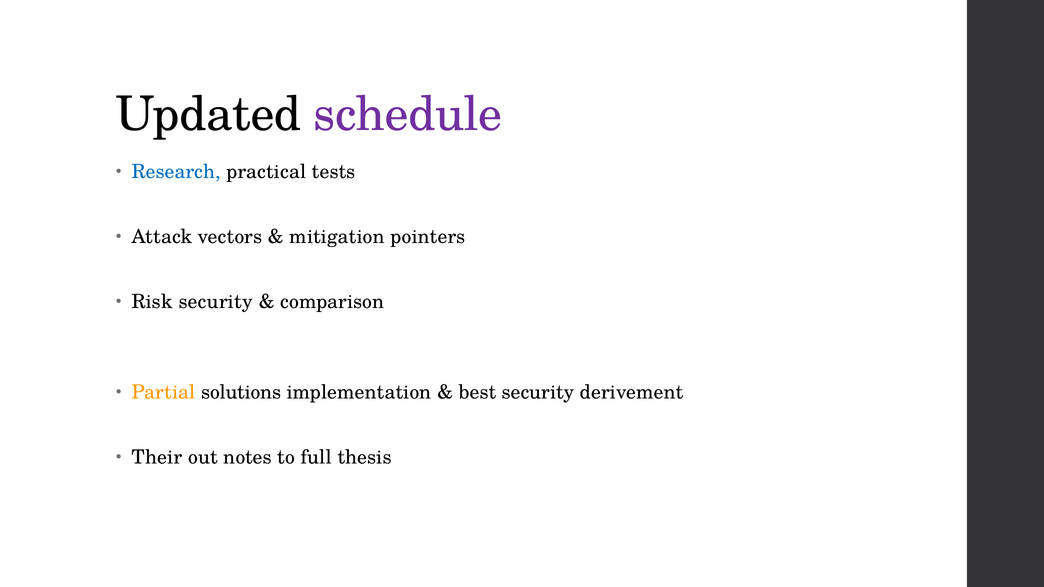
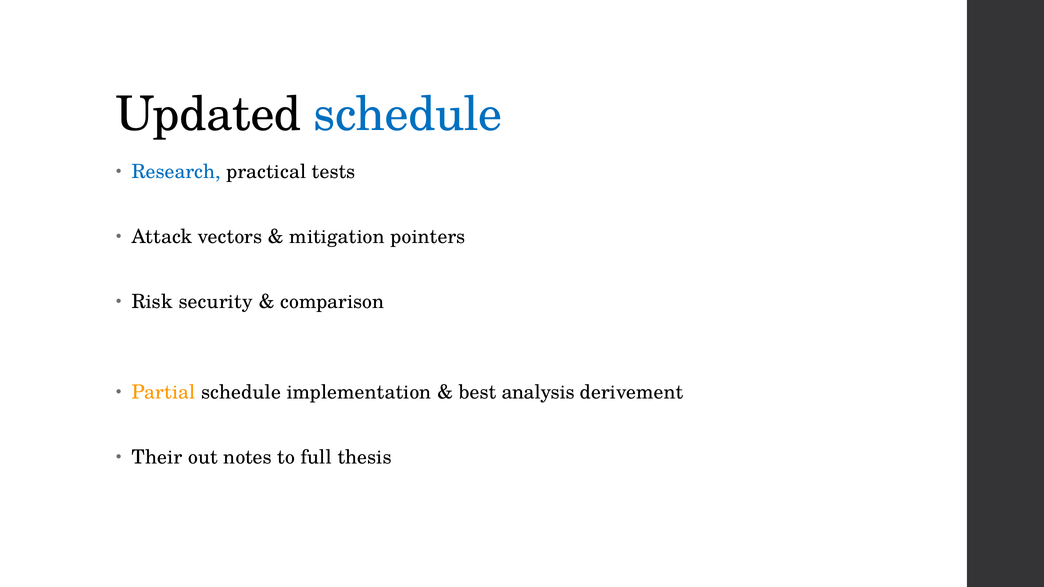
schedule colour: purple -> blue (408, 115)
Partial solutions: solutions -> schedule (241, 392)
best security: security -> analysis (538, 392)
